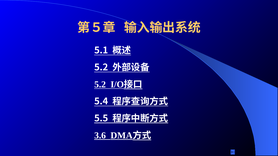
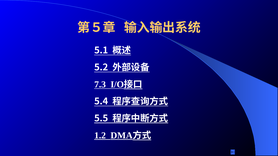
5.2: 5.2 -> 7.3 (100, 85)
3.6: 3.6 -> 1.2 (100, 136)
